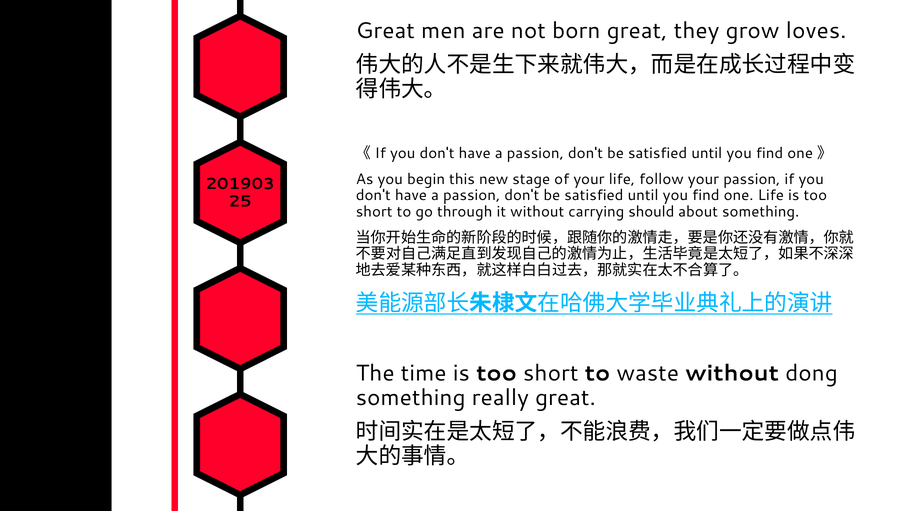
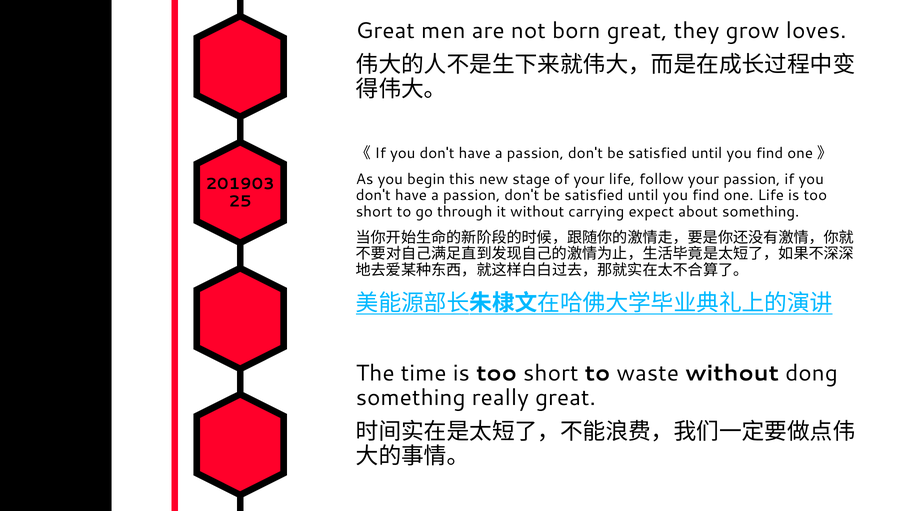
should: should -> expect (651, 212)
